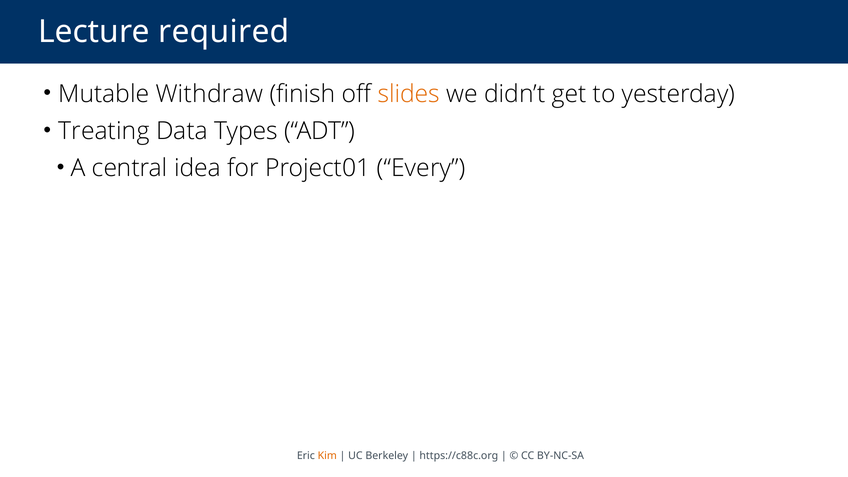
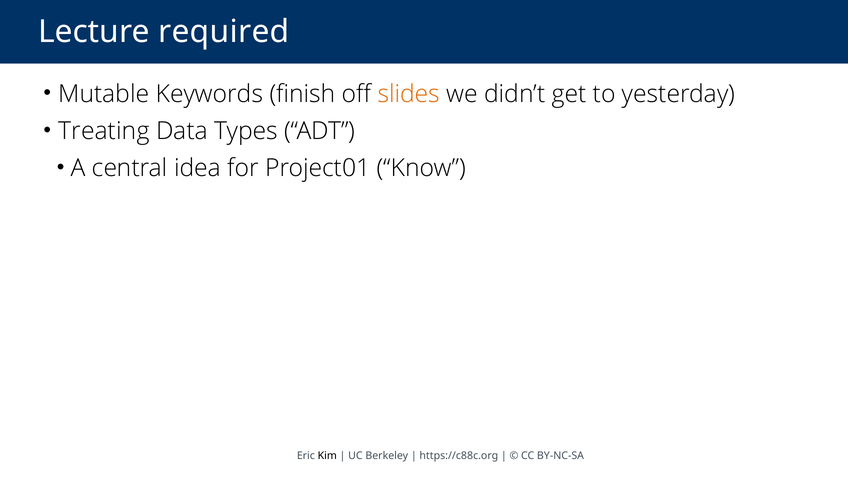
Withdraw: Withdraw -> Keywords (209, 94)
Every: Every -> Know (421, 168)
Kim colour: orange -> black (327, 456)
